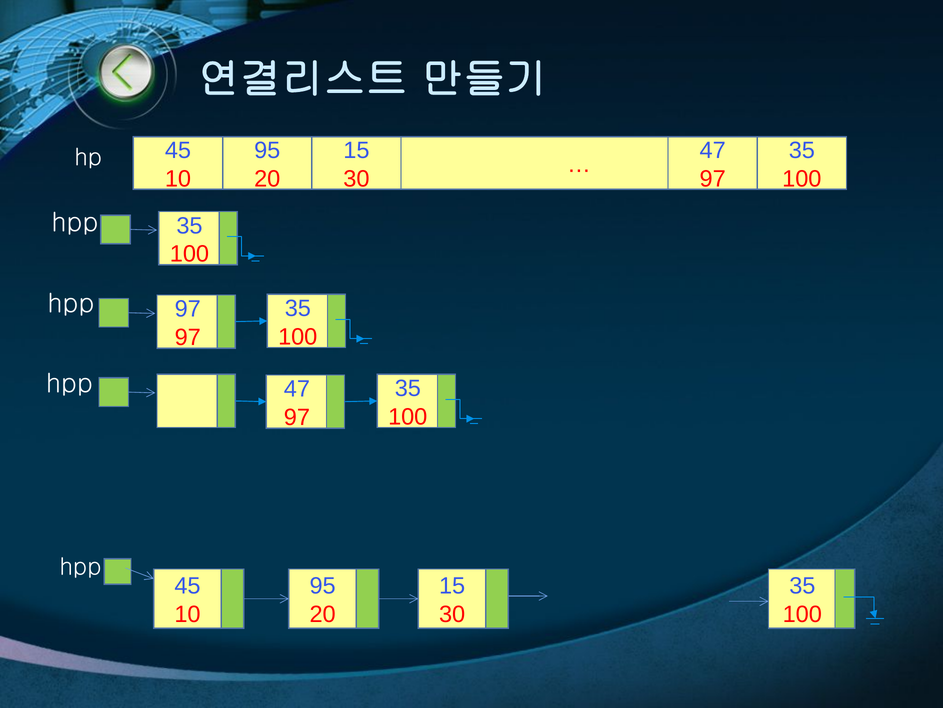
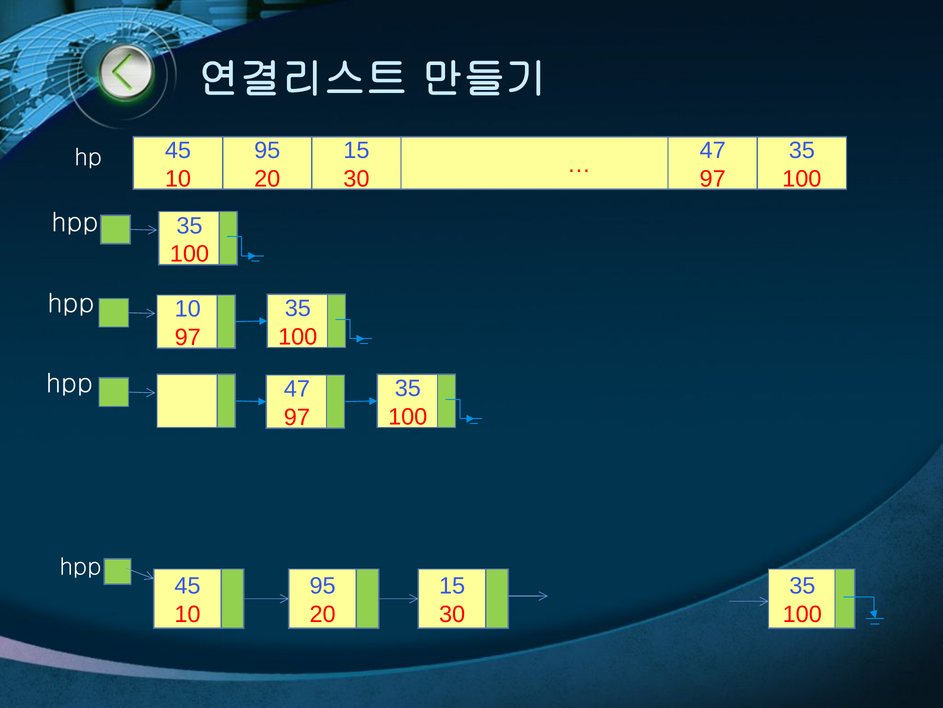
hpp 97: 97 -> 10 (188, 309)
